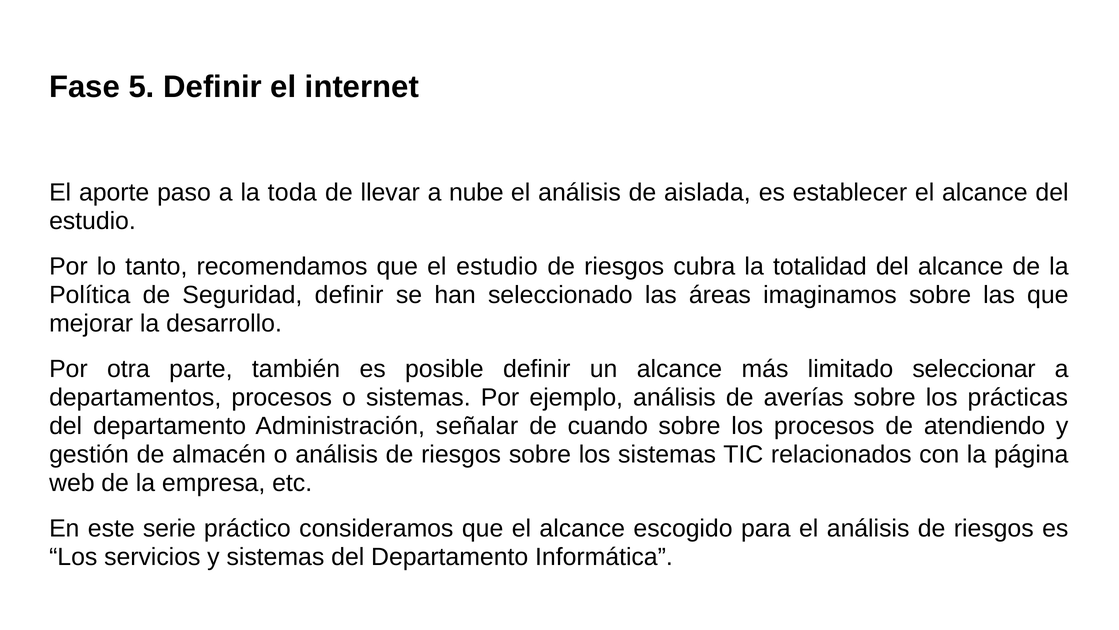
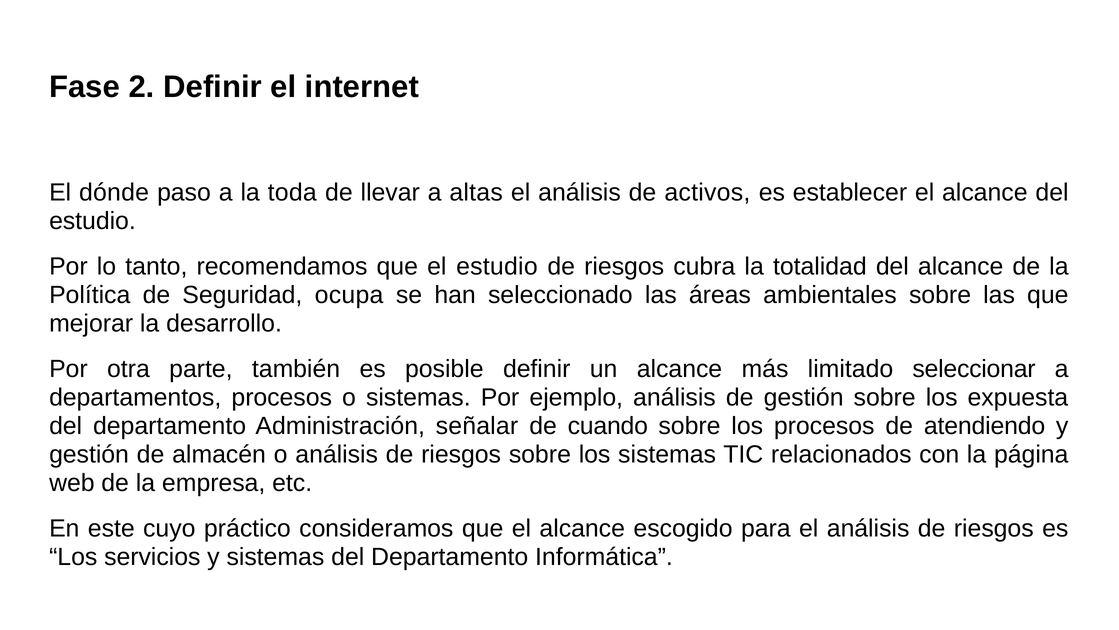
5: 5 -> 2 (142, 87)
aporte: aporte -> dónde (114, 192)
nube: nube -> altas (476, 192)
aislada: aislada -> activos (707, 192)
Seguridad definir: definir -> ocupa (349, 295)
imaginamos: imaginamos -> ambientales (830, 295)
de averías: averías -> gestión (804, 397)
prácticas: prácticas -> expuesta (1018, 397)
serie: serie -> cuyo (169, 528)
